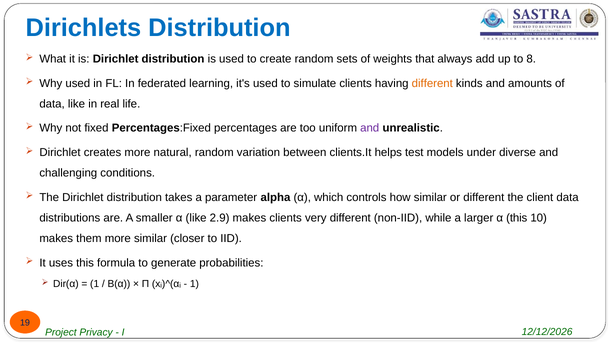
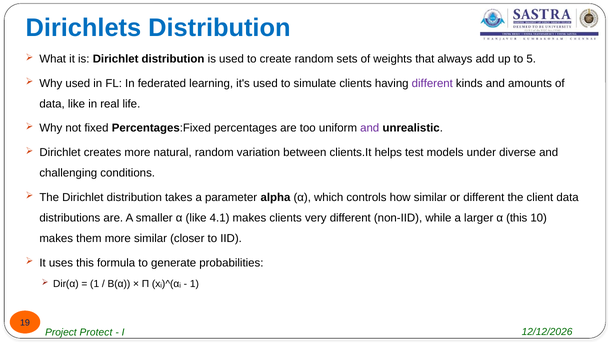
8: 8 -> 5 (531, 59)
different colour: orange -> purple (432, 83)
2.9: 2.9 -> 4.1 (220, 218)
Privacy: Privacy -> Protect (96, 332)
